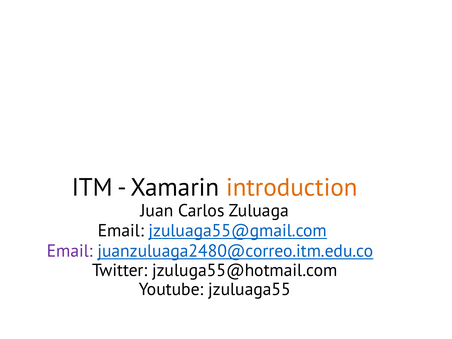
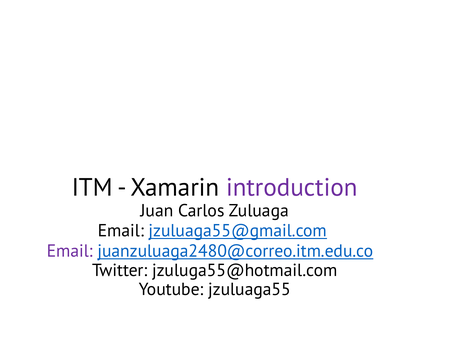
introduction colour: orange -> purple (292, 188)
